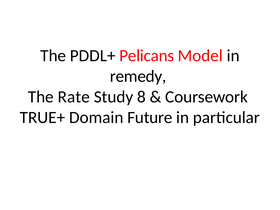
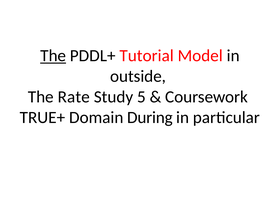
The underline: none -> present (53, 56)
Pelicans: Pelicans -> Tutorial (147, 56)
remedy: remedy -> outside (138, 76)
8: 8 -> 5 (141, 97)
Future: Future -> During (150, 117)
